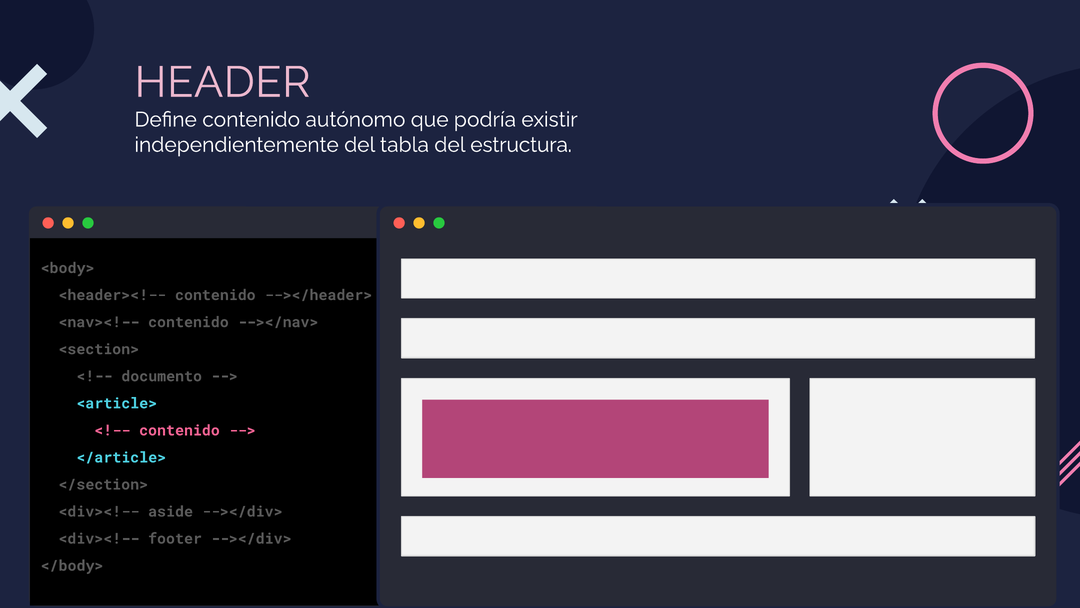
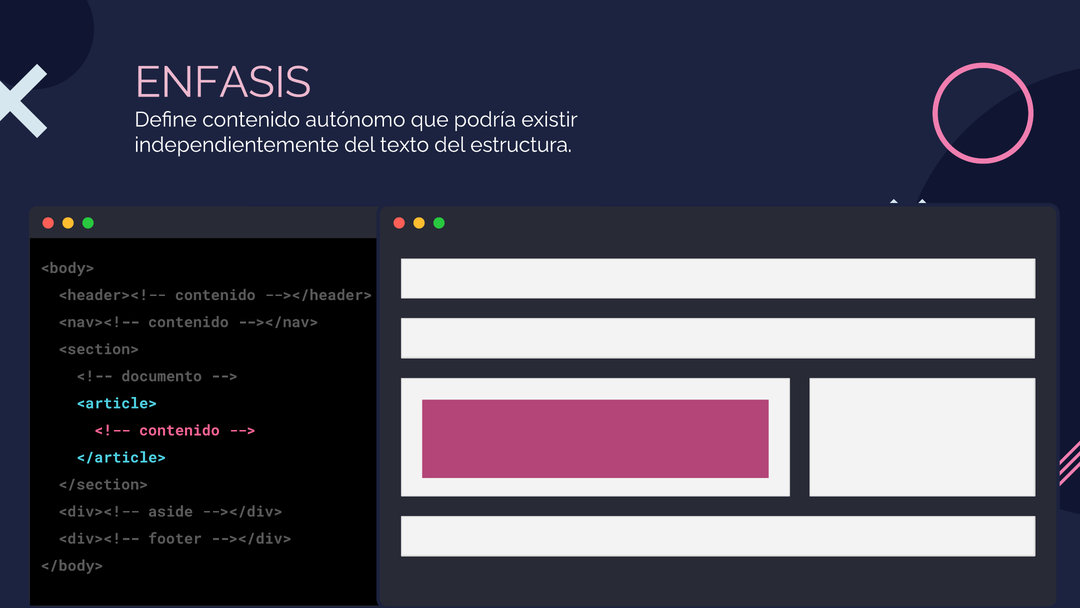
HEADER: HEADER -> ENFASIS (223, 82)
tabla: tabla -> texto (405, 145)
